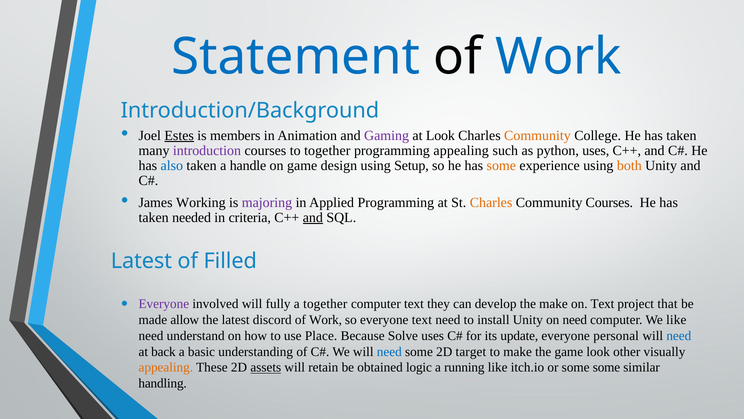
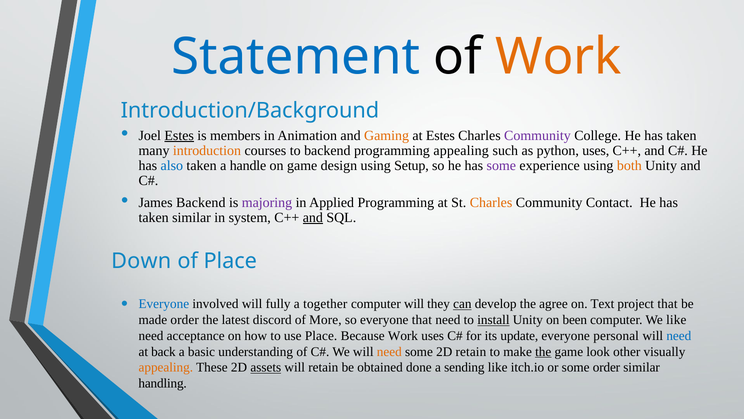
Work colour: blue -> orange (558, 57)
Gaming colour: purple -> orange (387, 135)
at Look: Look -> Estes (440, 135)
Community colour: orange -> purple (537, 135)
introduction colour: purple -> orange (207, 150)
to together: together -> backend (327, 150)
some colour: orange -> purple (501, 165)
James Working: Working -> Backend (201, 202)
Community Courses: Courses -> Contact (609, 202)
taken needed: needed -> similar (192, 217)
criteria: criteria -> system (250, 217)
Latest: Latest -> Down (141, 261)
of Filled: Filled -> Place (230, 261)
Everyone colour: purple -> blue (164, 304)
computer text: text -> will (414, 304)
can underline: none -> present (462, 304)
the make: make -> agree (554, 304)
made allow: allow -> order (185, 320)
Work: Work -> More (325, 320)
everyone text: text -> that (422, 320)
install underline: none -> present (493, 320)
on need: need -> been (575, 320)
understand: understand -> acceptance (196, 335)
Because Solve: Solve -> Work (403, 335)
need colour: blue -> orange (389, 351)
2D target: target -> retain (471, 351)
the underline: none -> present (543, 351)
logic: logic -> done (419, 367)
running: running -> sending (464, 367)
some some: some -> order (606, 367)
